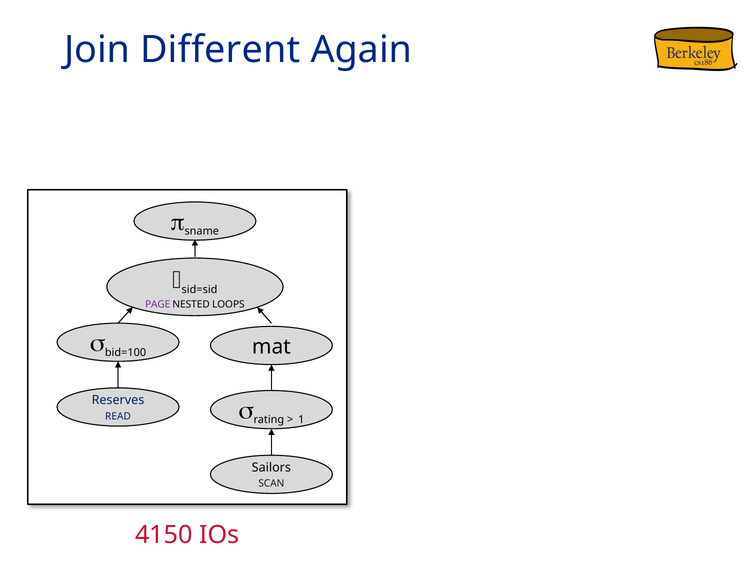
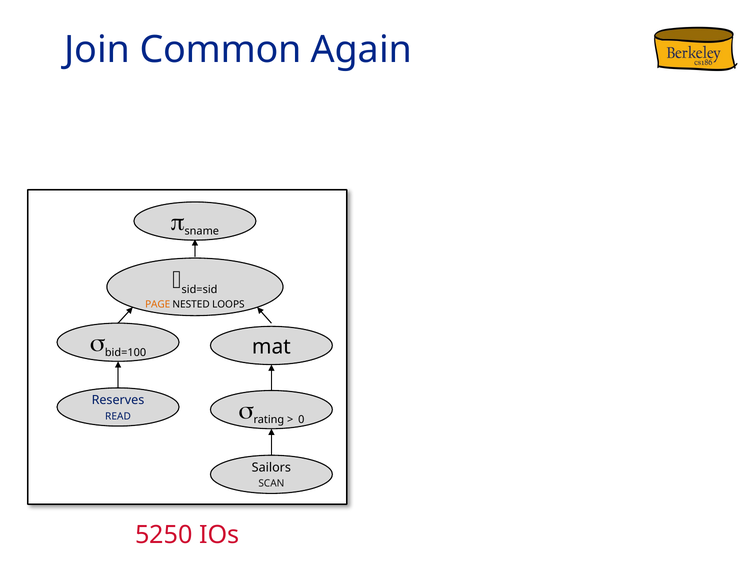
Different: Different -> Common (221, 50)
PAGE colour: purple -> orange (158, 305)
1: 1 -> 0 (301, 420)
4150: 4150 -> 5250 (164, 535)
